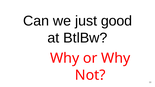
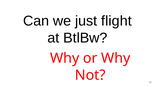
good: good -> flight (116, 21)
